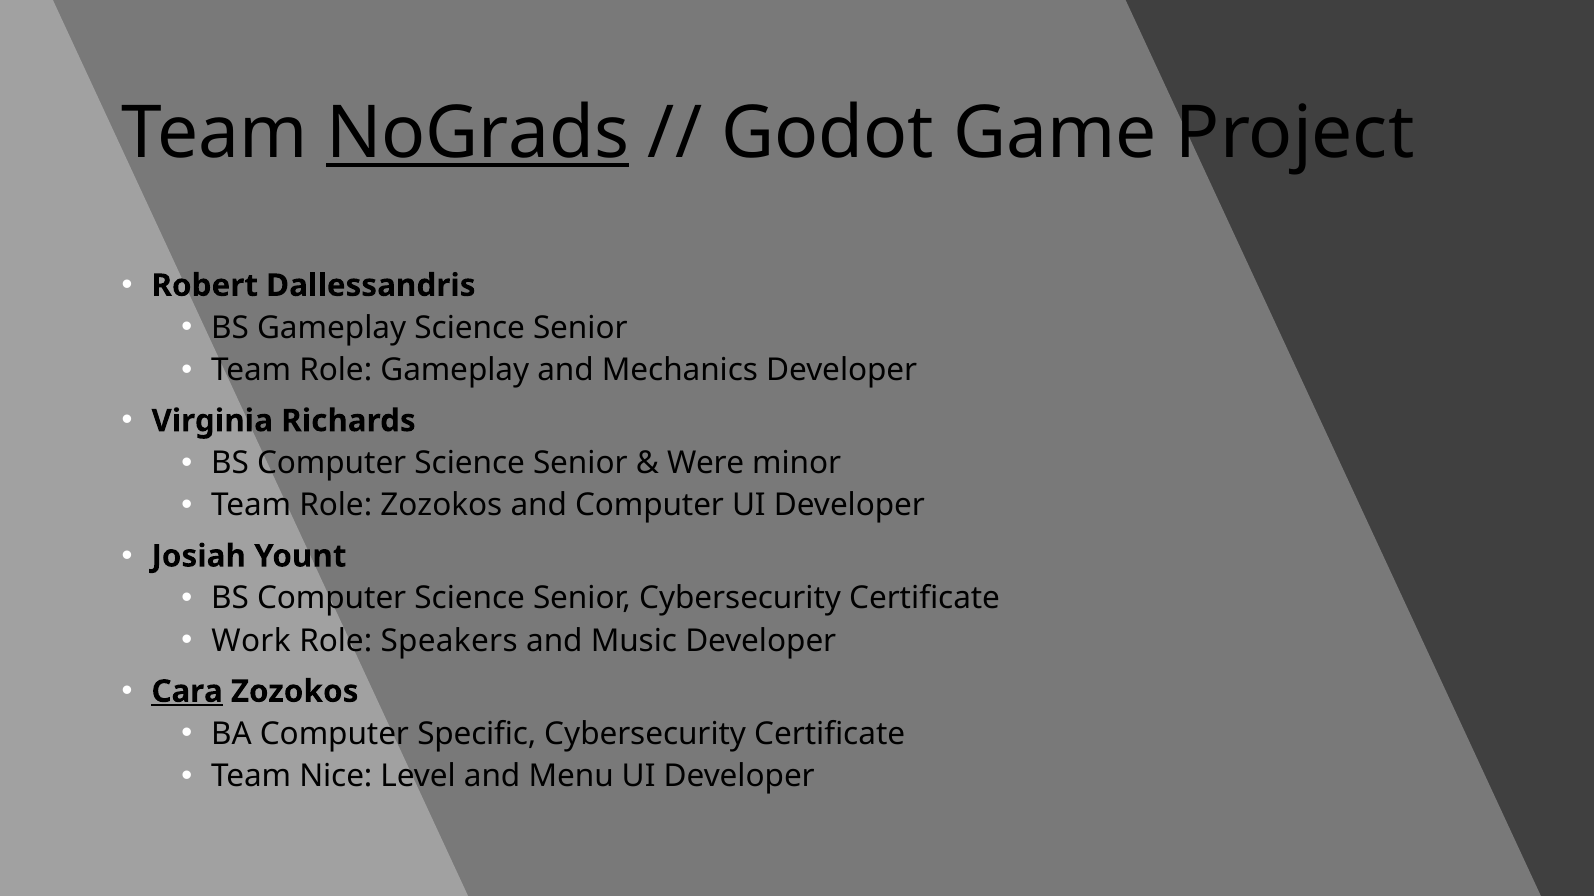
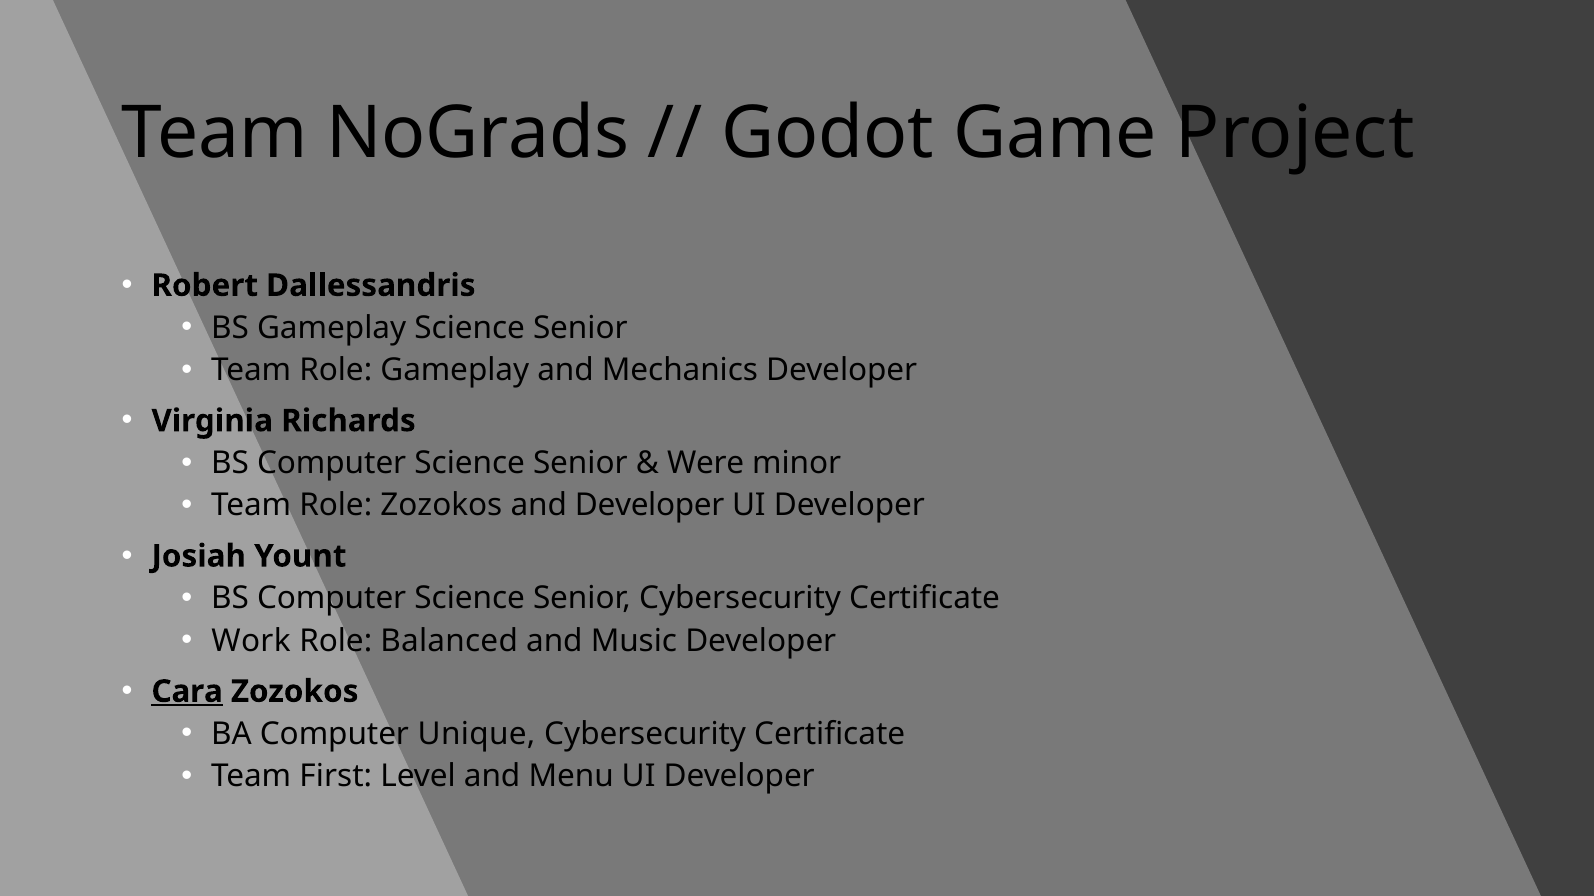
NoGrads underline: present -> none (478, 134)
and Computer: Computer -> Developer (650, 506)
Speakers: Speakers -> Balanced (449, 641)
Specific: Specific -> Unique (477, 734)
Nice: Nice -> First (336, 777)
